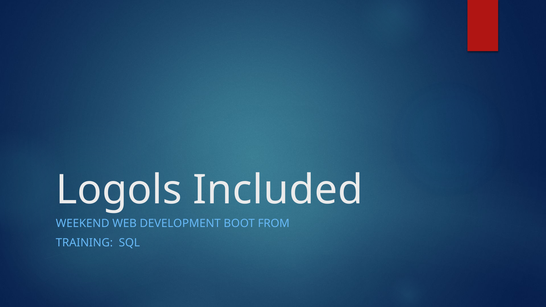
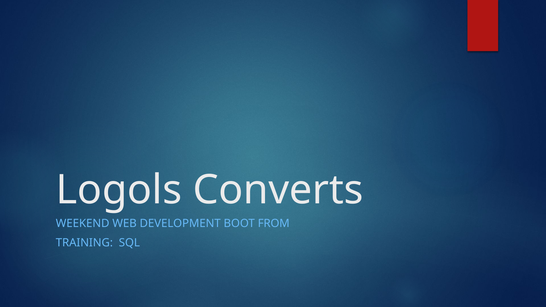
Included: Included -> Converts (278, 190)
